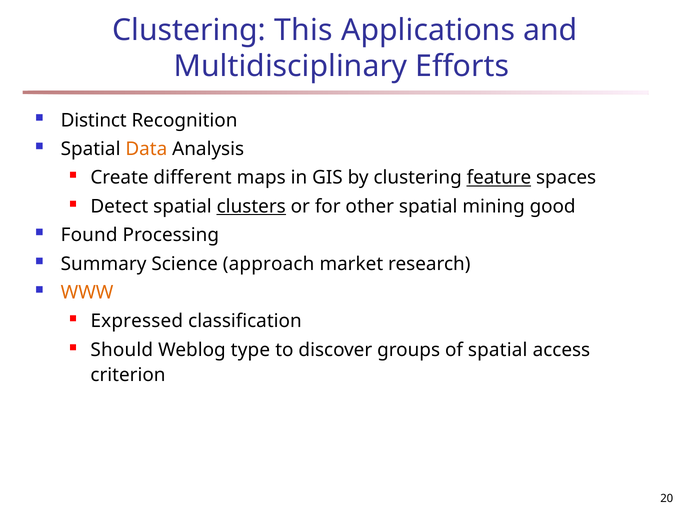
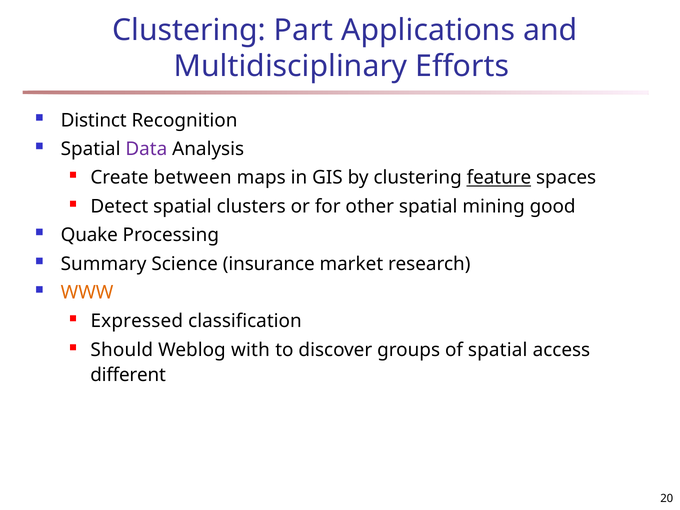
This: This -> Part (303, 30)
Data colour: orange -> purple (146, 149)
different: different -> between (193, 178)
clusters underline: present -> none (251, 206)
Found: Found -> Quake (89, 235)
approach: approach -> insurance (269, 264)
type: type -> with (250, 350)
criterion: criterion -> different (128, 375)
